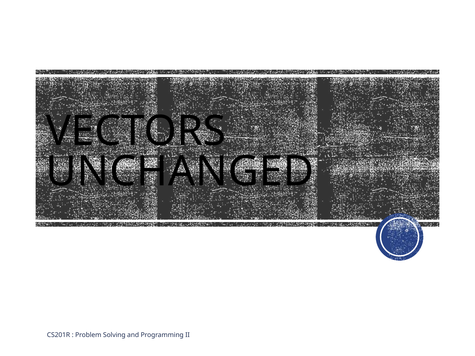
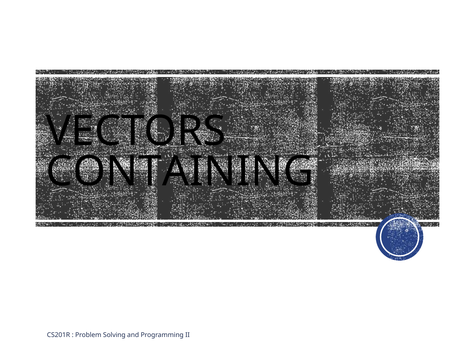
UNCHANGED: UNCHANGED -> CONTAINING (180, 172)
